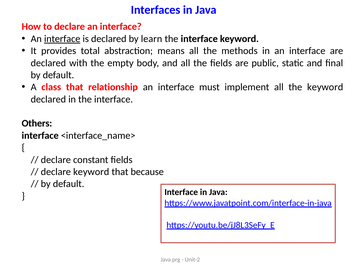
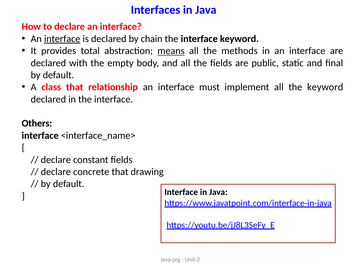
learn: learn -> chain (152, 39)
means underline: none -> present (171, 51)
declare keyword: keyword -> concrete (91, 171)
because: because -> drawing (147, 171)
